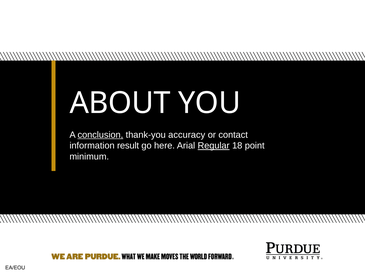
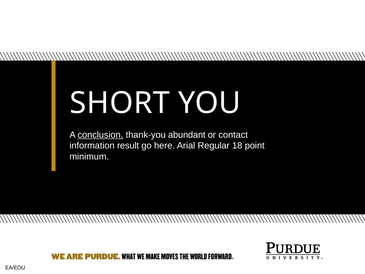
ABOUT: ABOUT -> SHORT (120, 103)
accuracy: accuracy -> abundant (187, 135)
Regular underline: present -> none (214, 146)
